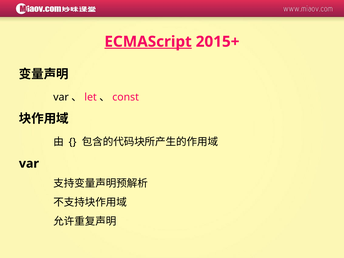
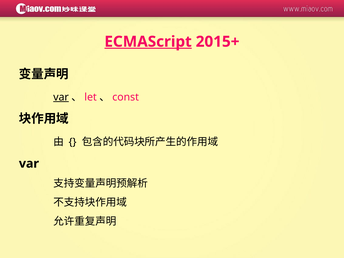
var underline: none -> present (61, 97)
